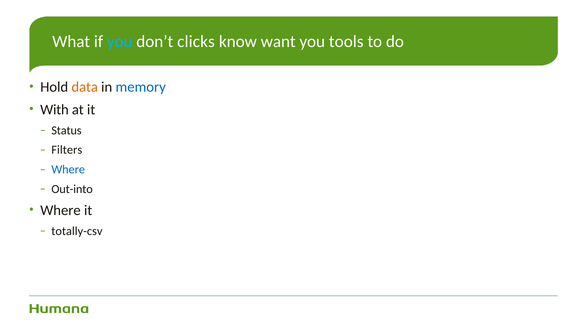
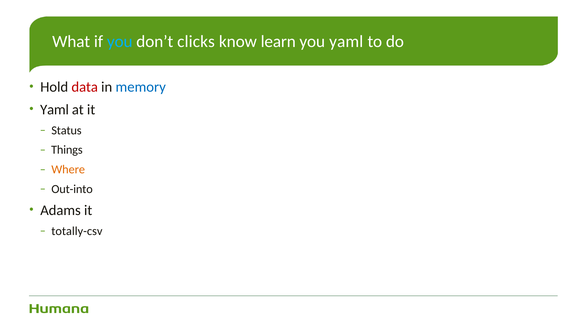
want: want -> learn (278, 42)
you tools: tools -> yaml (346, 42)
data colour: orange -> red (85, 87)
With: With -> Yaml (54, 110)
Filters: Filters -> Things (67, 150)
Where colour: blue -> orange (68, 170)
Where: Where -> Adams (61, 210)
